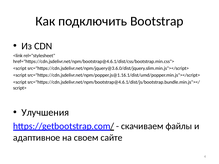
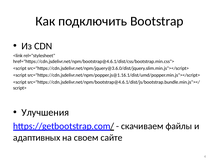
адаптивное: адаптивное -> адаптивных (37, 138)
